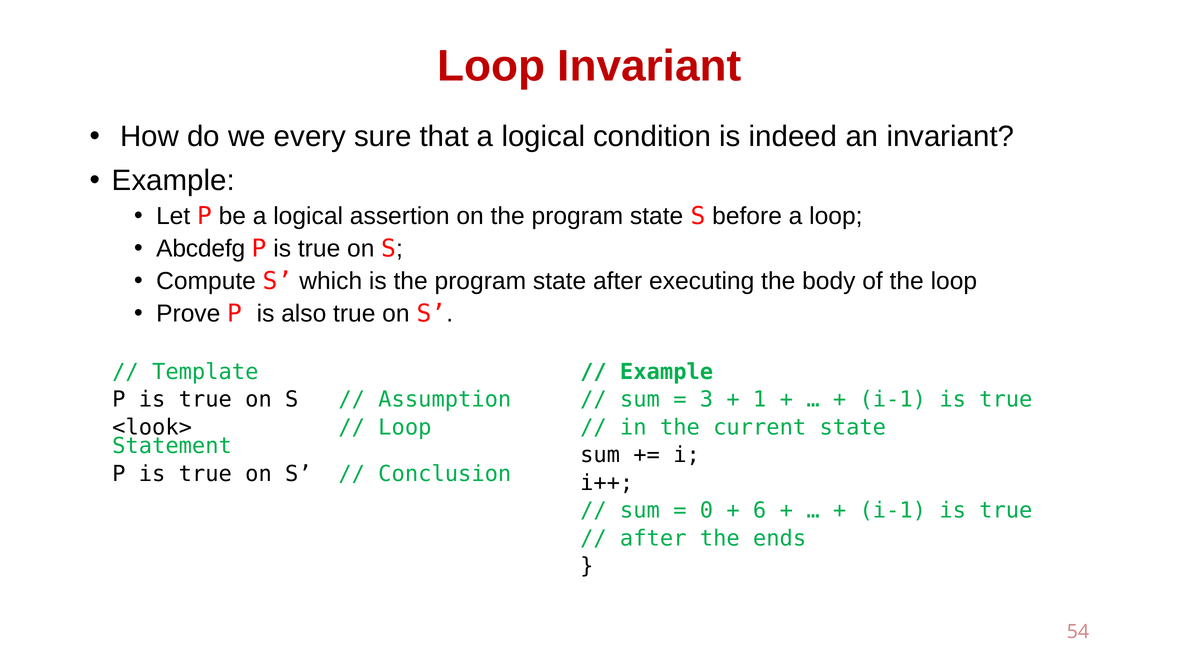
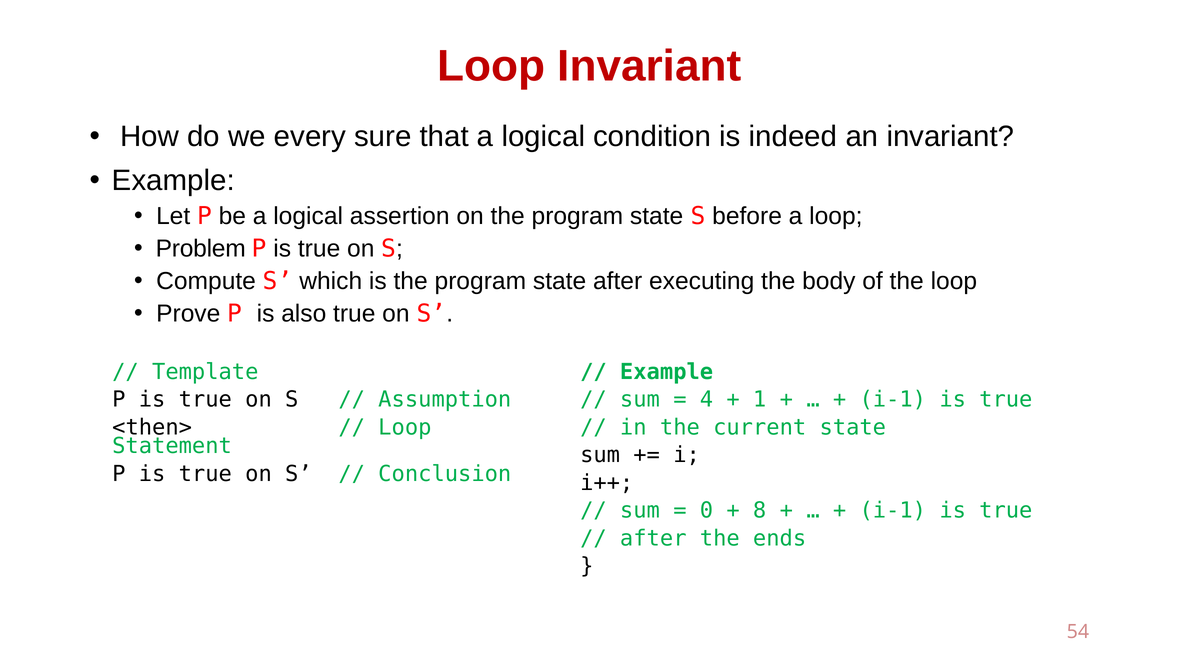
Abcdefg: Abcdefg -> Problem (201, 249)
3: 3 -> 4 (706, 400)
<look>: <look> -> <then> (152, 428)
6: 6 -> 8 (760, 511)
